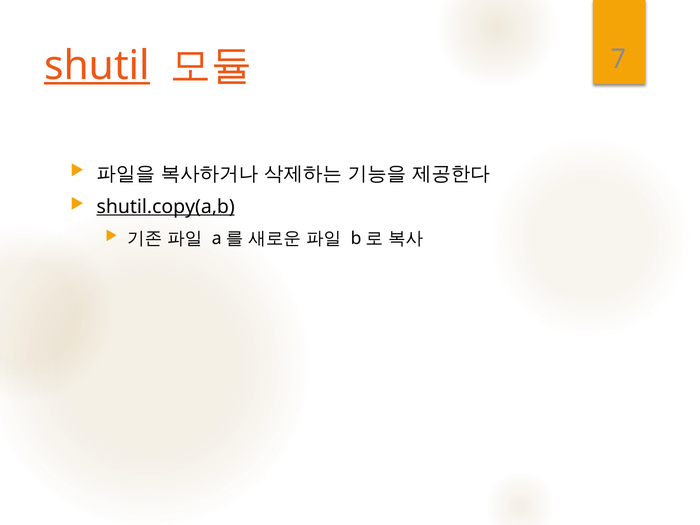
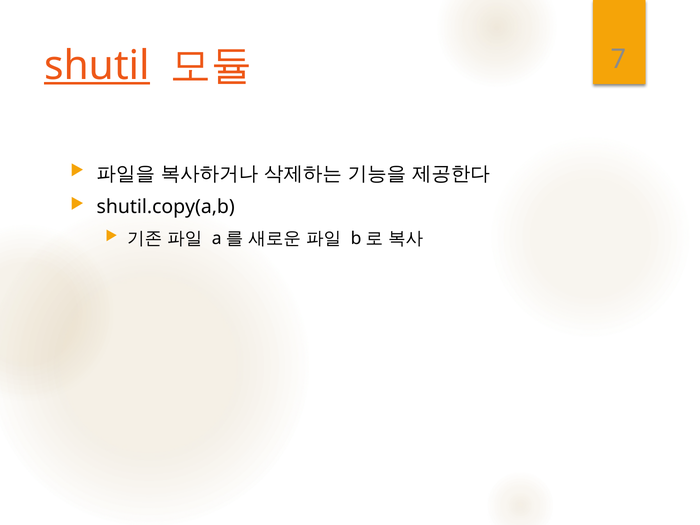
shutil.copy(a,b underline: present -> none (166, 207)
